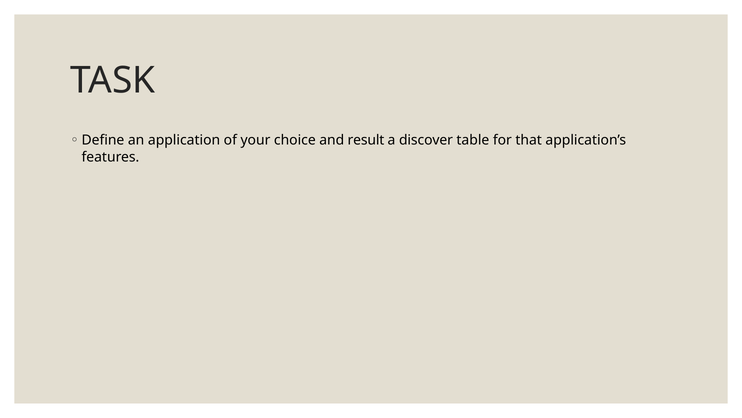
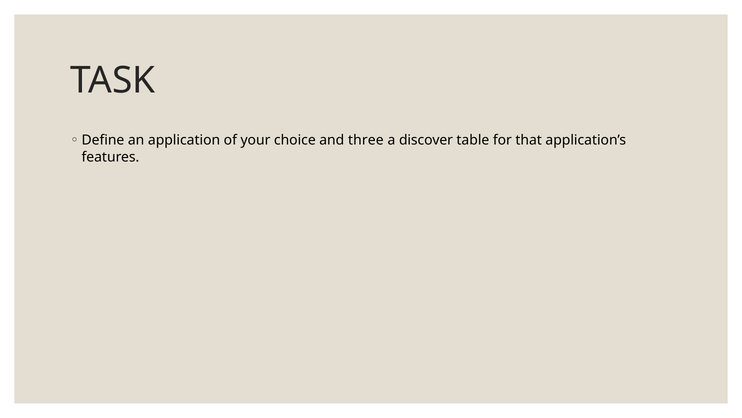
result: result -> three (366, 140)
